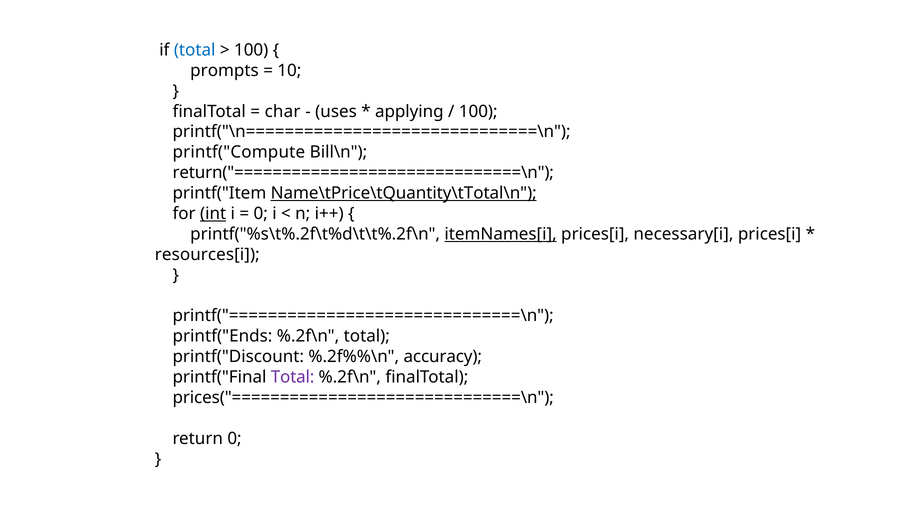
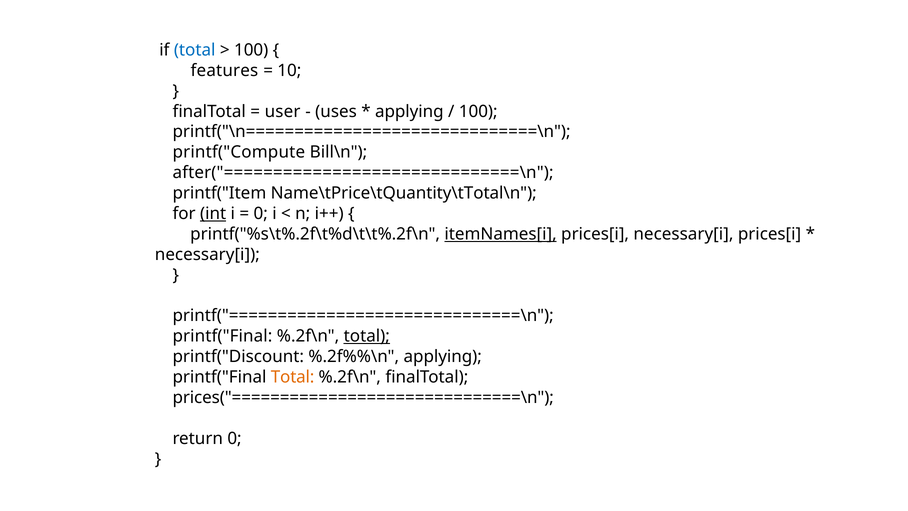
prompts: prompts -> features (224, 70)
char: char -> user (283, 111)
return("==============================\n: return("==============================\n -> after("==============================\n (363, 173)
Name\tPrice\tQuantity\tTotal\n underline: present -> none (404, 193)
resources[i: resources[i -> necessary[i (207, 254)
printf("Ends: printf("Ends -> printf("Final (222, 336)
total underline: none -> present (367, 336)
%.2f%%\n accuracy: accuracy -> applying (443, 357)
Total colour: purple -> orange (293, 377)
